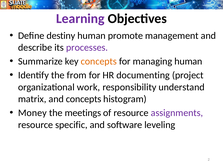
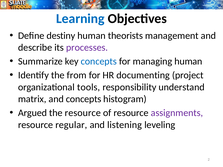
Learning colour: purple -> blue (80, 19)
promote: promote -> theorists (125, 36)
concepts colour: orange -> blue (99, 61)
work: work -> tools (89, 87)
Money: Money -> Argued (32, 113)
the meetings: meetings -> resource (83, 113)
specific: specific -> regular (71, 125)
software: software -> listening (125, 125)
